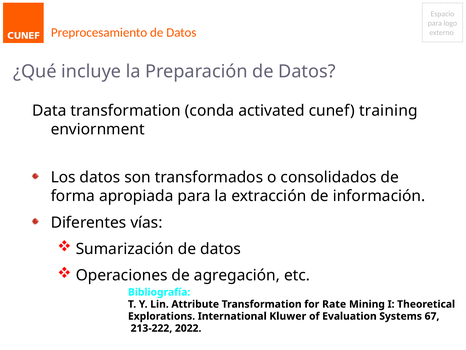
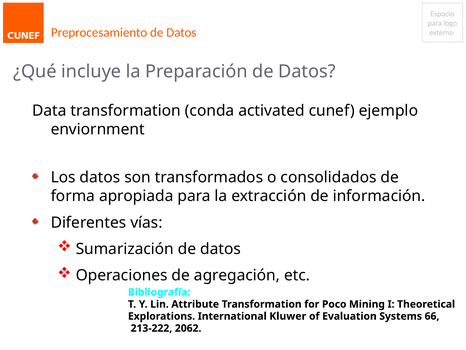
training: training -> ejemplo (388, 110)
Rate: Rate -> Poco (334, 304)
67: 67 -> 66 (432, 316)
2022: 2022 -> 2062 (188, 328)
